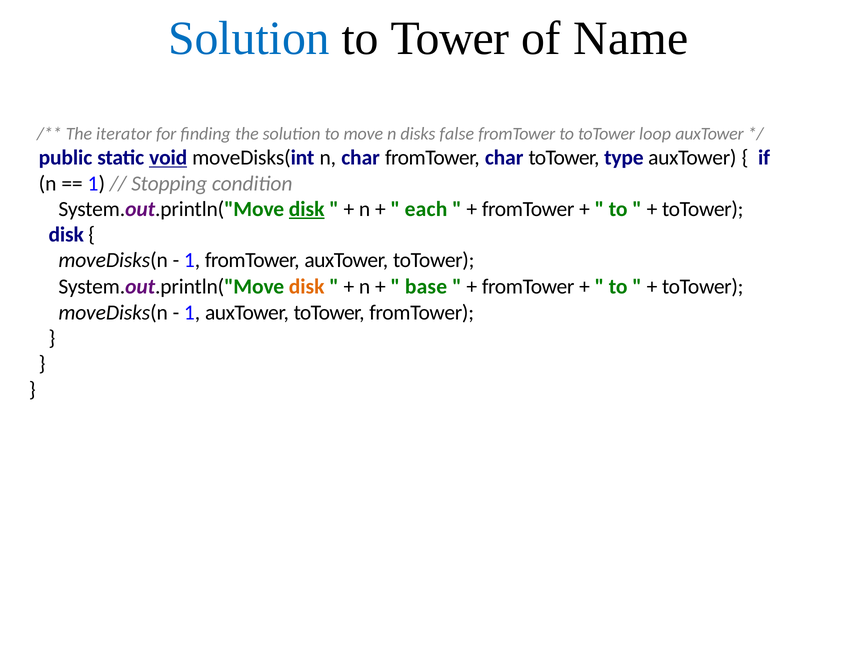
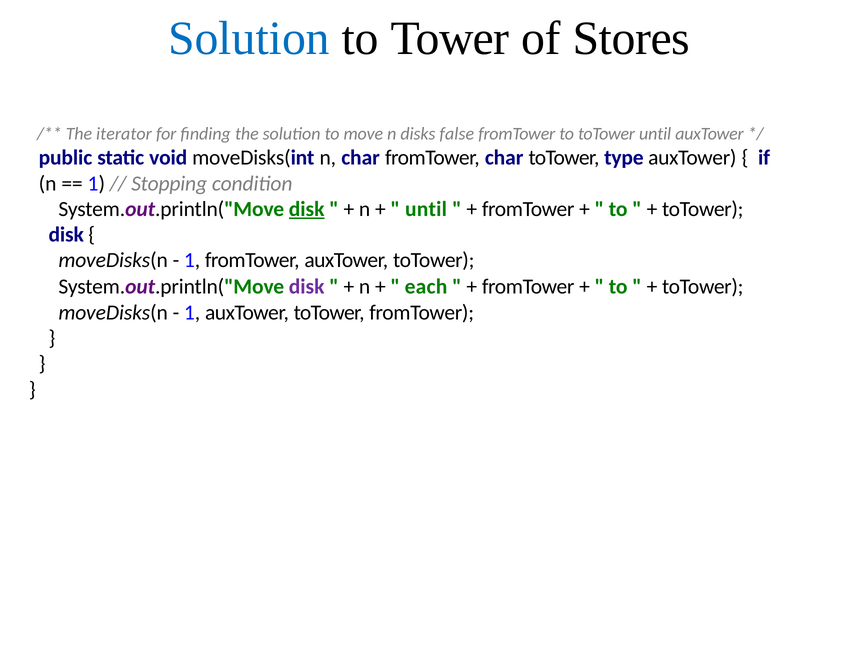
Name: Name -> Stores (631, 38)
toTower loop: loop -> until (655, 134)
void underline: present -> none (168, 158)
each: each -> until (426, 209)
disk colour: orange -> purple (307, 287)
base: base -> each (426, 287)
